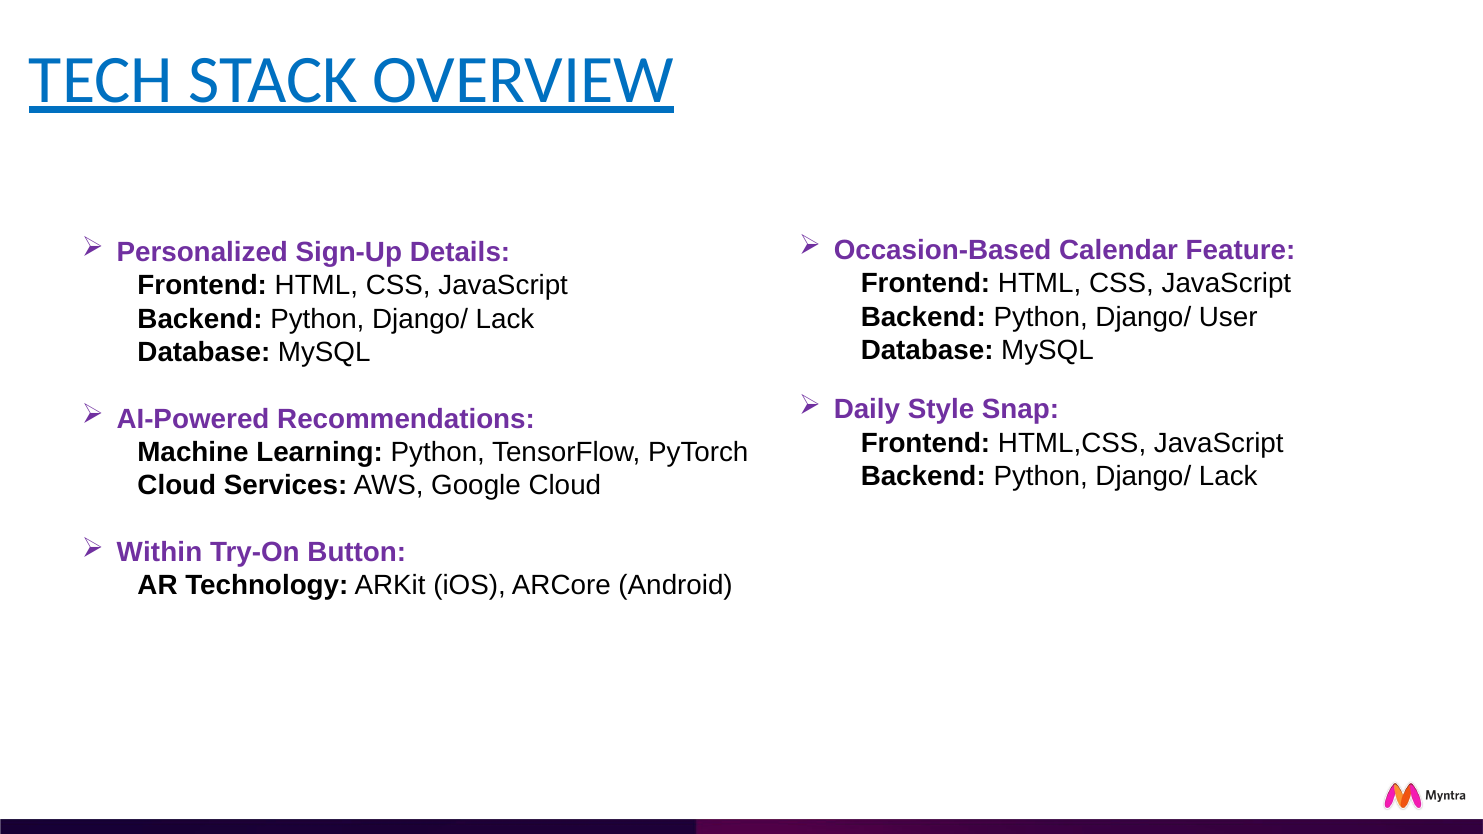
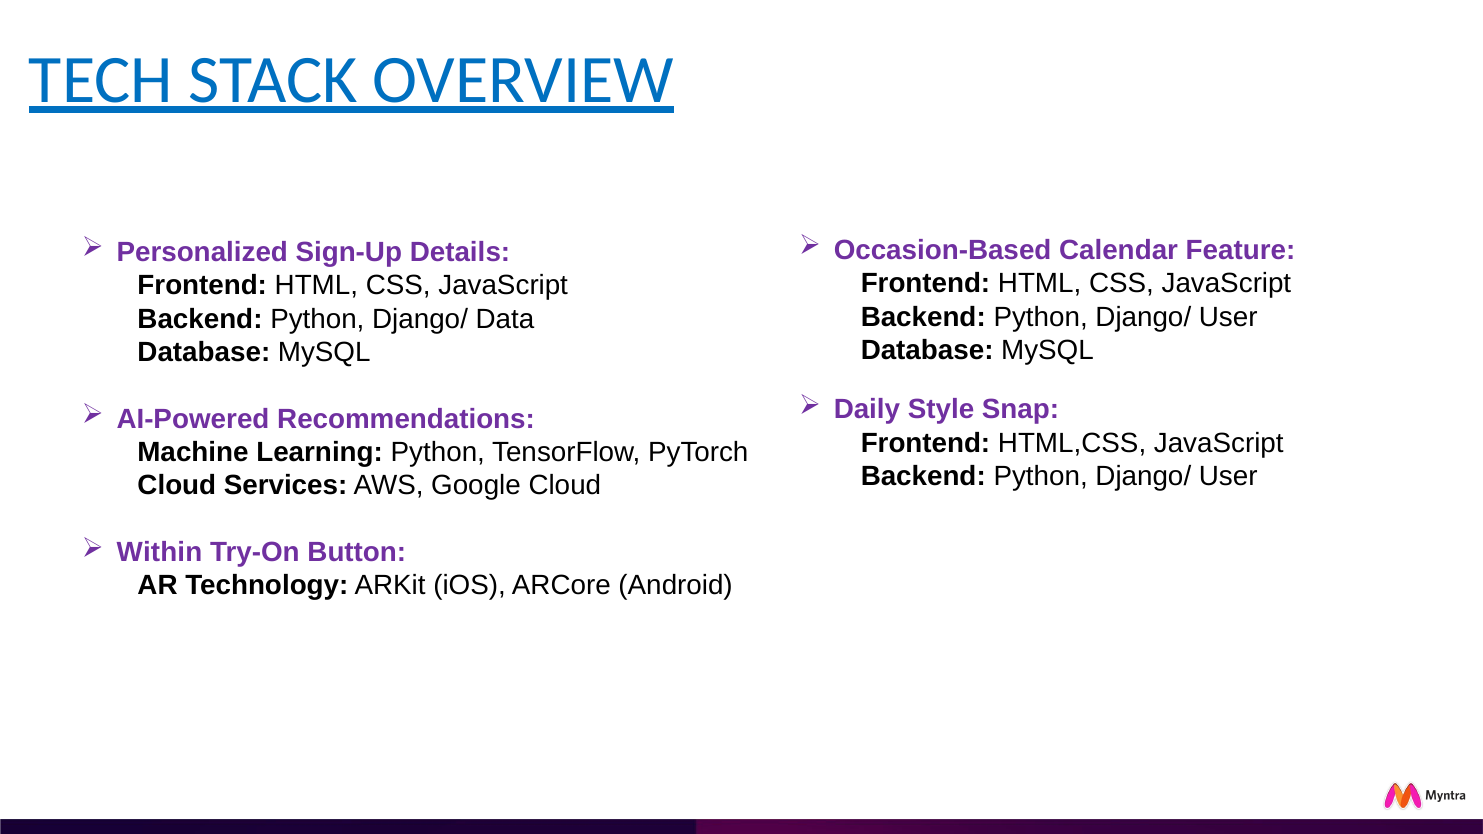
Lack: Lack -> Data (505, 319)
Lack: Lack -> User (1228, 476)
